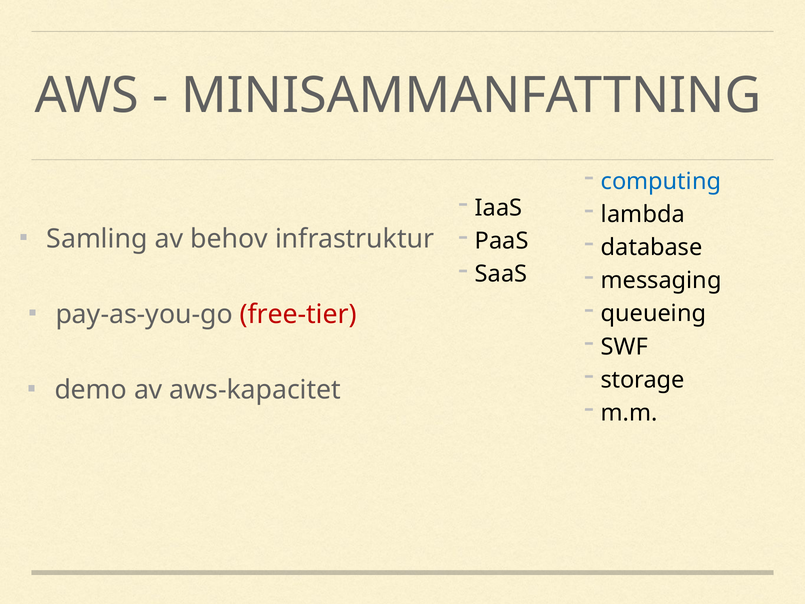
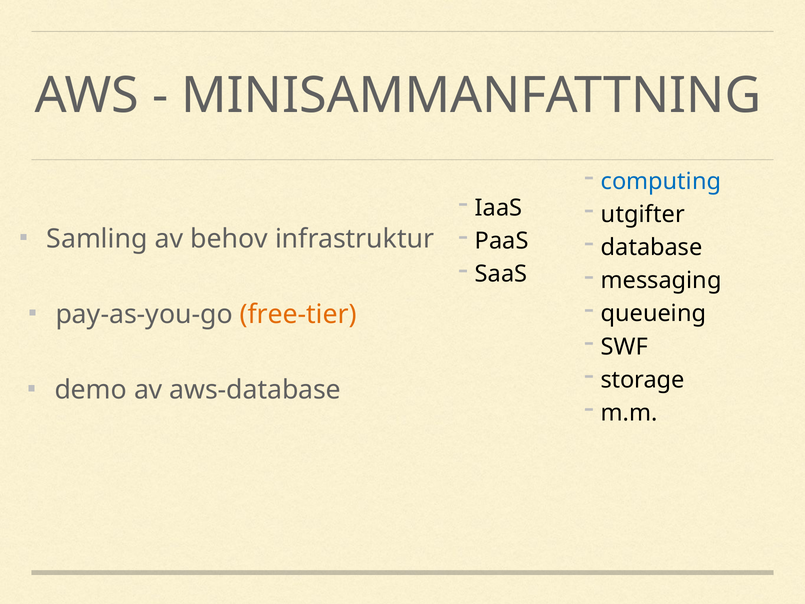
lambda: lambda -> utgifter (643, 214)
free-tier colour: red -> orange (298, 314)
aws-kapacitet: aws-kapacitet -> aws-database (255, 390)
